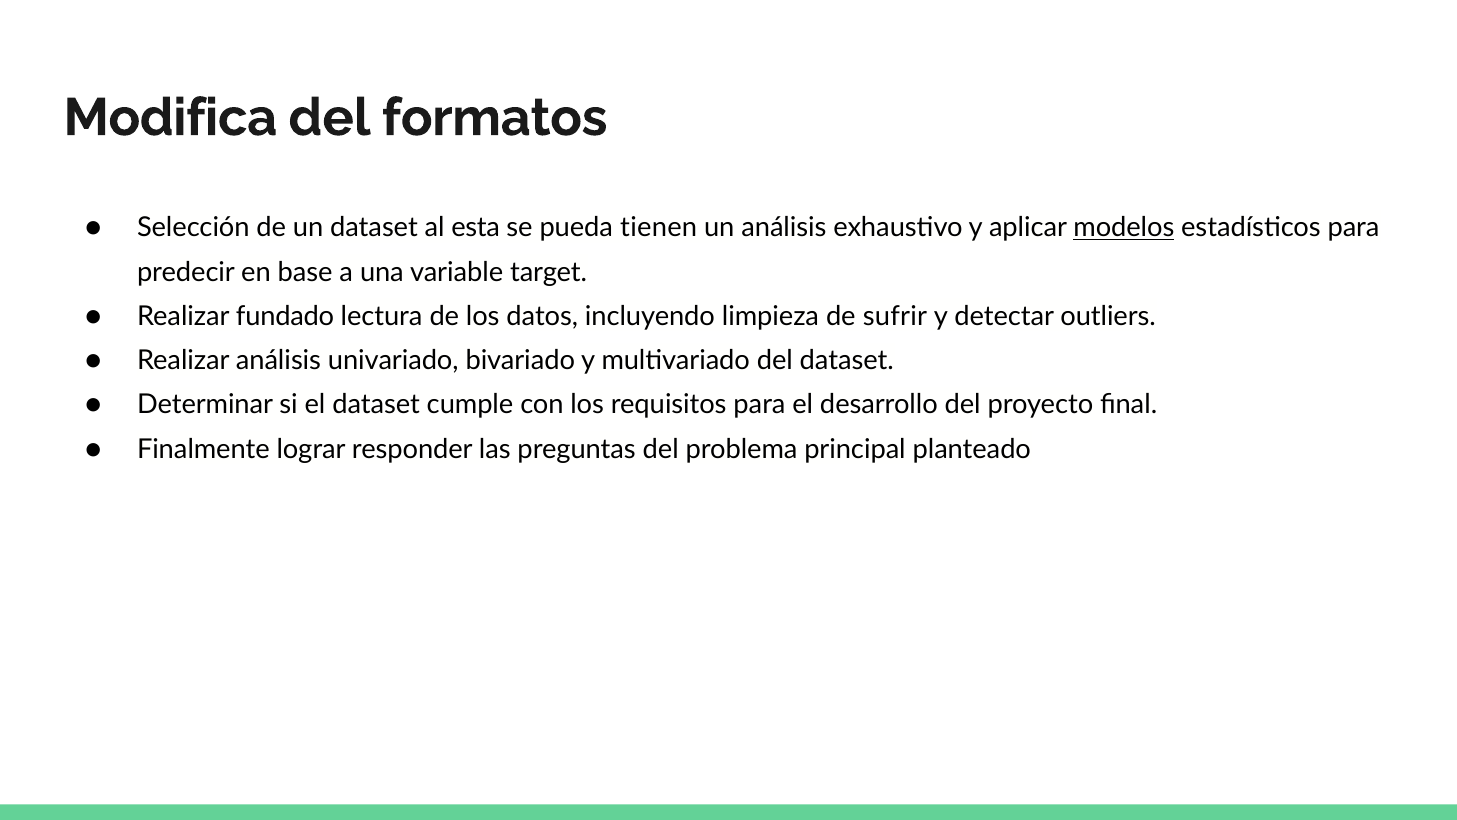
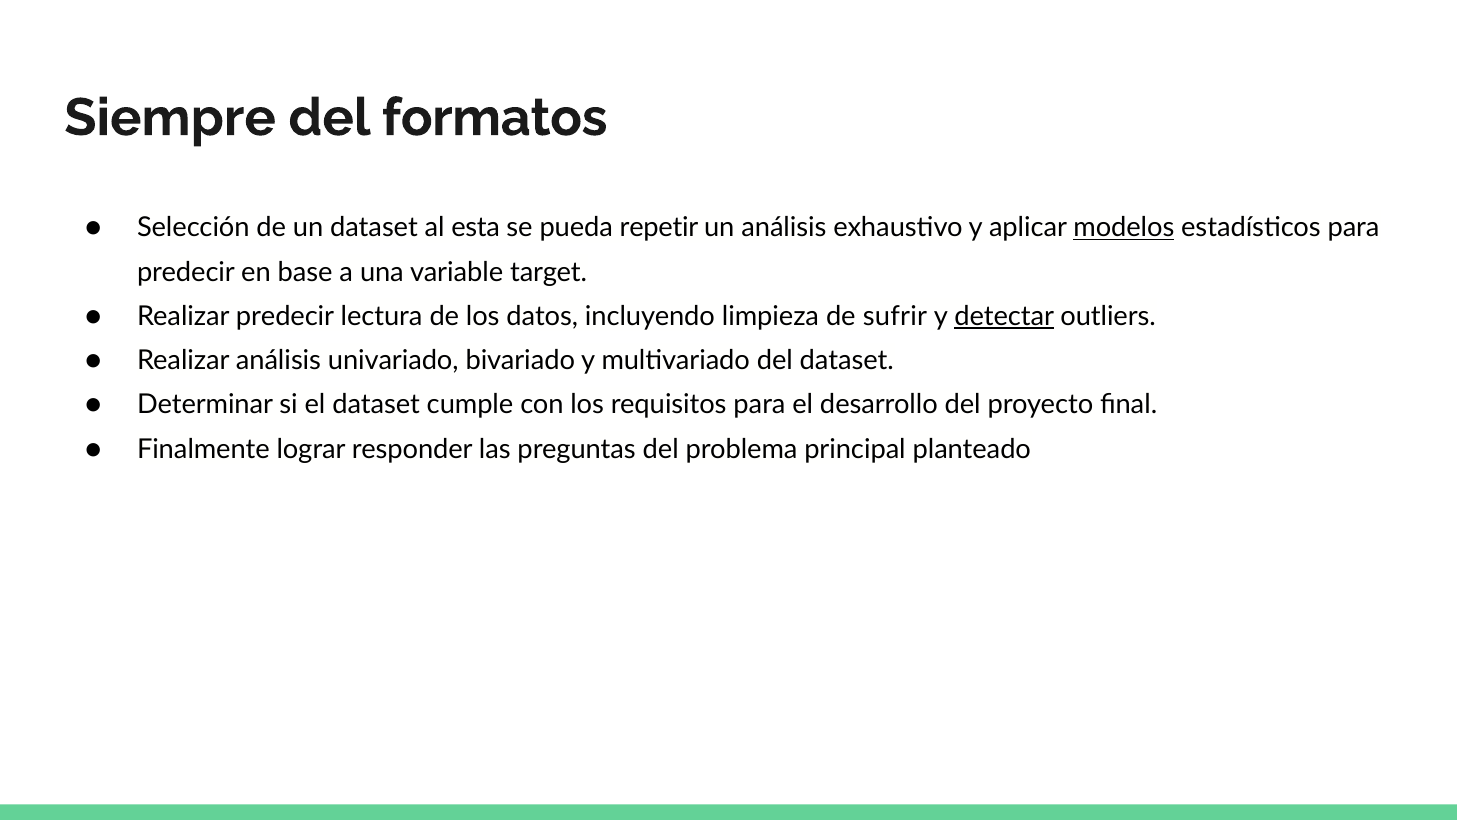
Modifica: Modifica -> Siempre (170, 118)
tienen: tienen -> repetir (659, 228)
Realizar fundado: fundado -> predecir (285, 316)
detectar underline: none -> present (1004, 316)
